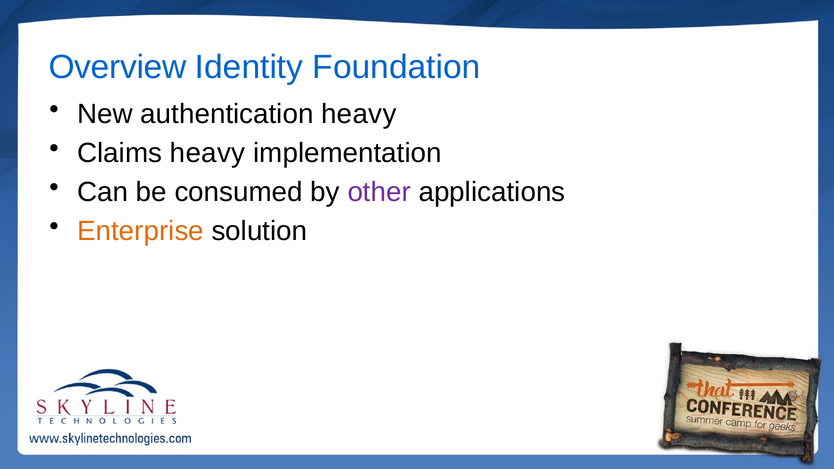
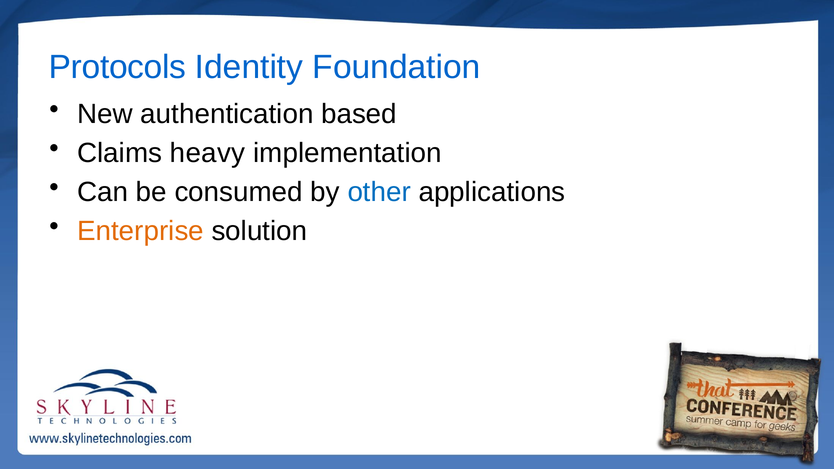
Overview: Overview -> Protocols (118, 67)
authentication heavy: heavy -> based (359, 114)
other colour: purple -> blue (379, 192)
